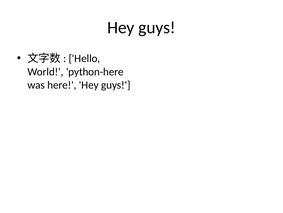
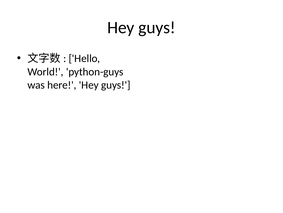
python-here: python-here -> python-guys (95, 72)
